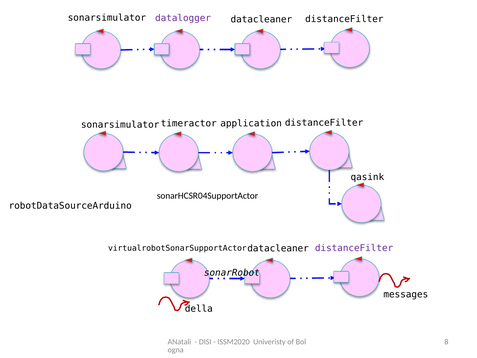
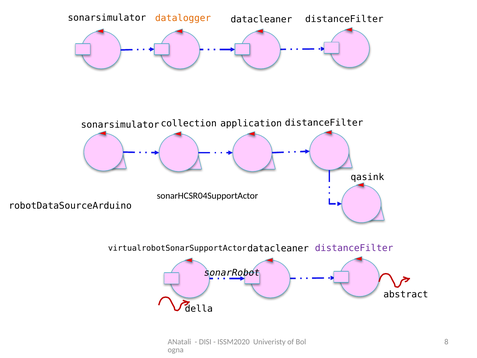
datalogger colour: purple -> orange (183, 18)
timeractor: timeractor -> collection (189, 123)
messages: messages -> abstract (406, 294)
